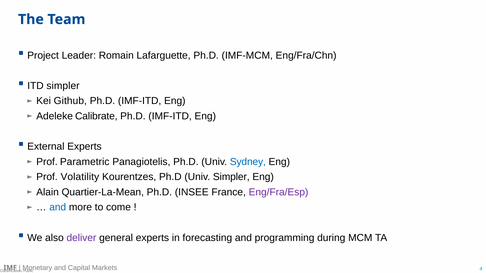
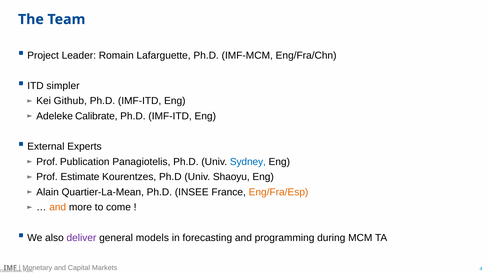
Parametric: Parametric -> Publication (85, 162)
Volatility: Volatility -> Estimate (80, 177)
Univ Simpler: Simpler -> Shaoyu (231, 177)
Eng/Fra/Esp colour: purple -> orange (279, 192)
and colour: blue -> orange (58, 208)
general experts: experts -> models (152, 238)
